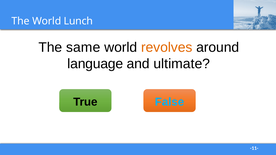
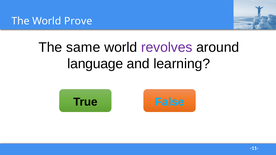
Lunch: Lunch -> Prove (78, 21)
revolves colour: orange -> purple (167, 47)
ultimate: ultimate -> learning (182, 64)
